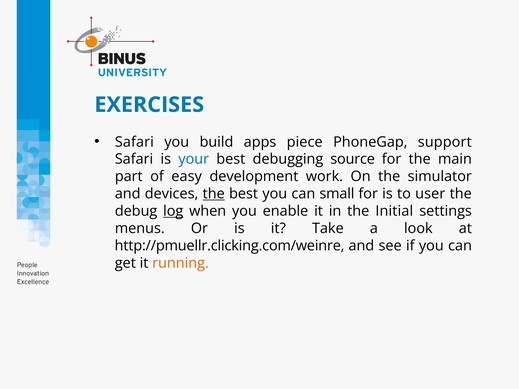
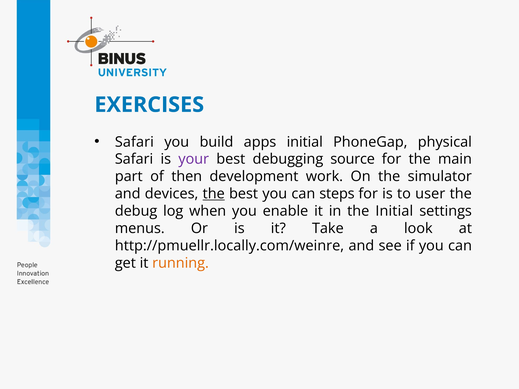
apps piece: piece -> initial (305, 142)
support: support -> physical (445, 142)
your colour: blue -> purple (194, 159)
easy: easy -> then (187, 177)
small: small -> steps (337, 194)
log underline: present -> none (173, 211)
http://pmuellr.clicking.com/weinre: http://pmuellr.clicking.com/weinre -> http://pmuellr.locally.com/weinre (229, 246)
